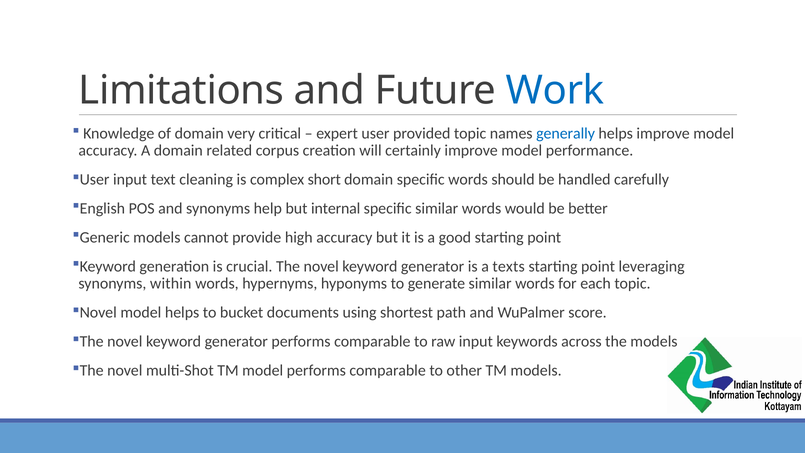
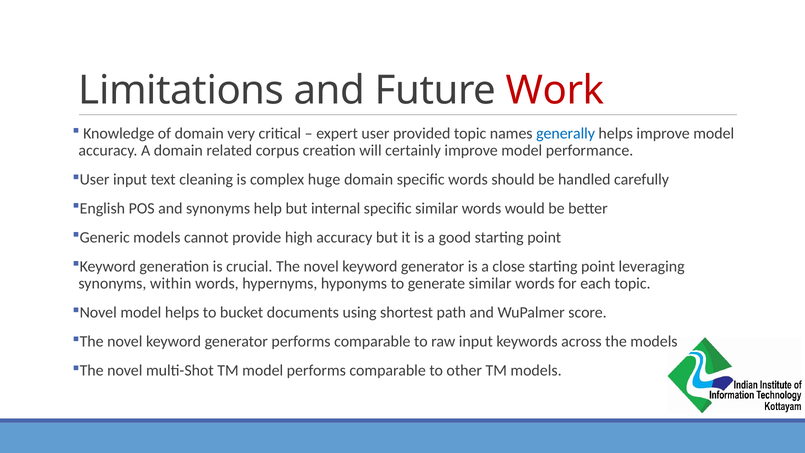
Work colour: blue -> red (555, 90)
short: short -> huge (324, 180)
texts: texts -> close (509, 266)
